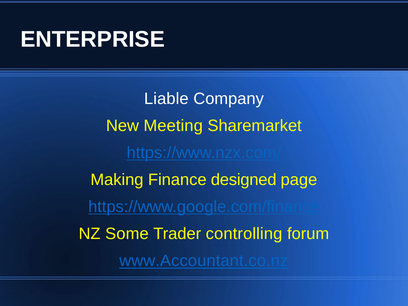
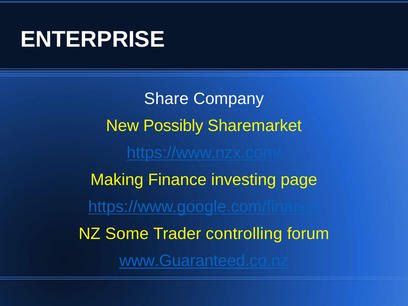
Liable: Liable -> Share (166, 99)
Meeting: Meeting -> Possibly (173, 126)
designed: designed -> investing (244, 180)
www.Accountant.co.nz: www.Accountant.co.nz -> www.Guaranteed.co.nz (204, 261)
